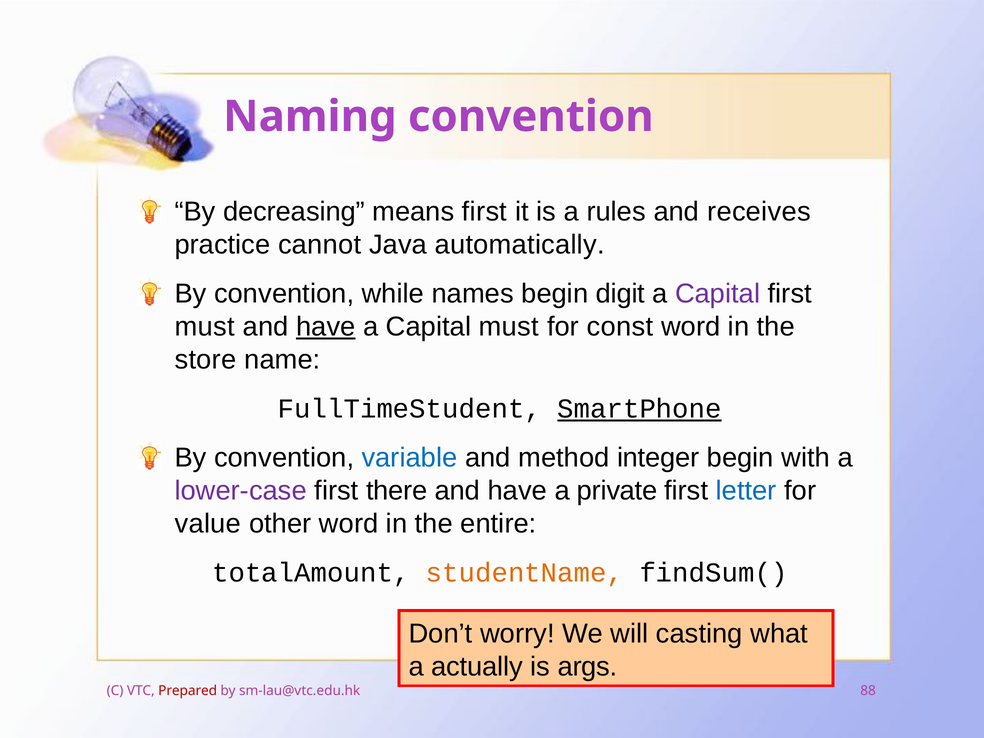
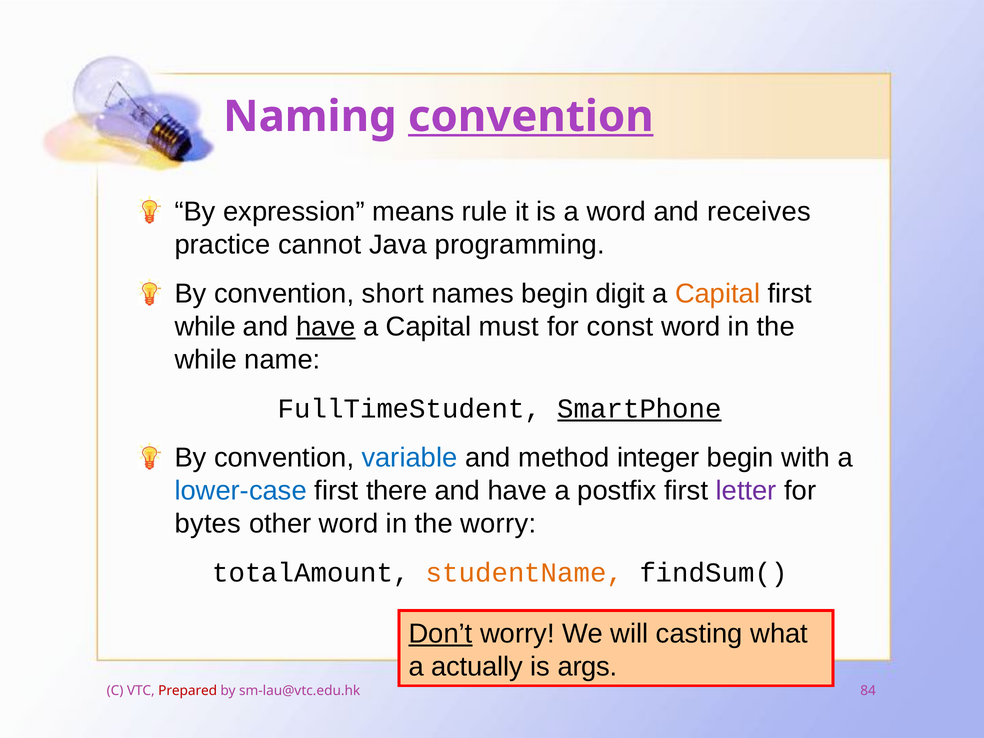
convention underline: none -> present (531, 117)
decreasing: decreasing -> expression (294, 212)
means first: first -> rule (485, 212)
a rules: rules -> word (616, 212)
automatically: automatically -> programming (520, 245)
while: while -> short (393, 294)
Capital colour: purple -> orange (718, 294)
must: must -> while (205, 327)
store: store -> while (206, 360)
lower-case colour: purple -> blue (241, 491)
private: private -> postfix (617, 491)
letter colour: blue -> purple (746, 491)
value: value -> bytes (208, 524)
the entire: entire -> worry (498, 524)
Don’t underline: none -> present (441, 634)
88: 88 -> 84 (868, 691)
